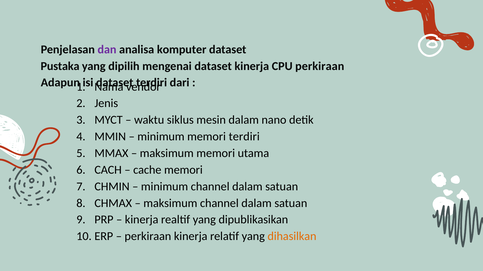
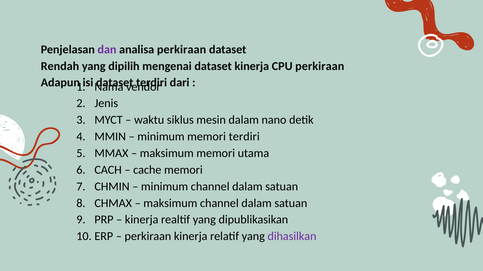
analisa komputer: komputer -> perkiraan (182, 50)
Pustaka: Pustaka -> Rendah (60, 66)
dihasilkan colour: orange -> purple (292, 237)
